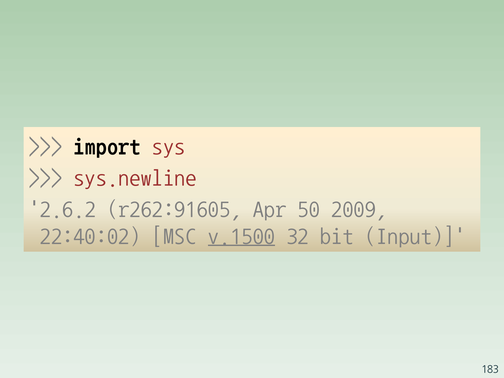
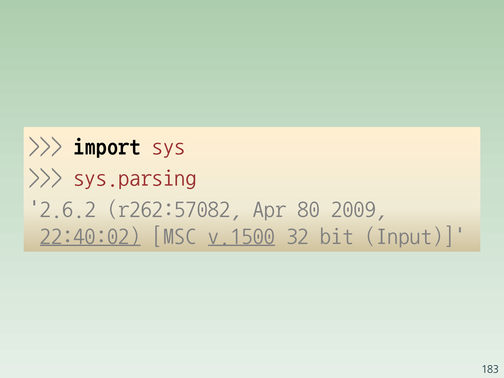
sys.newline: sys.newline -> sys.parsing (135, 177)
r262:91605: r262:91605 -> r262:57082 (174, 209)
50: 50 -> 80 (309, 209)
22:40:02 underline: none -> present (90, 236)
